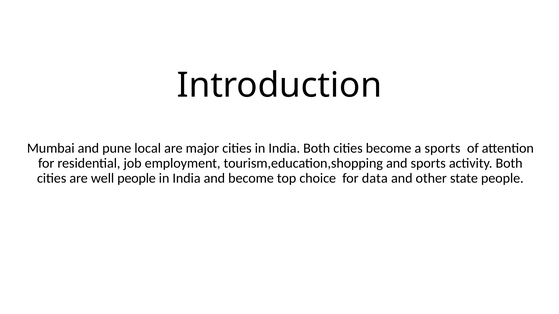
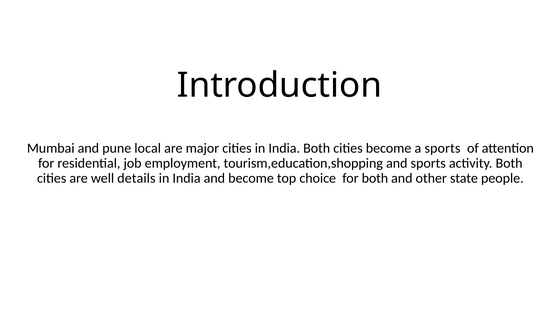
well people: people -> details (136, 178)
for data: data -> both (375, 178)
